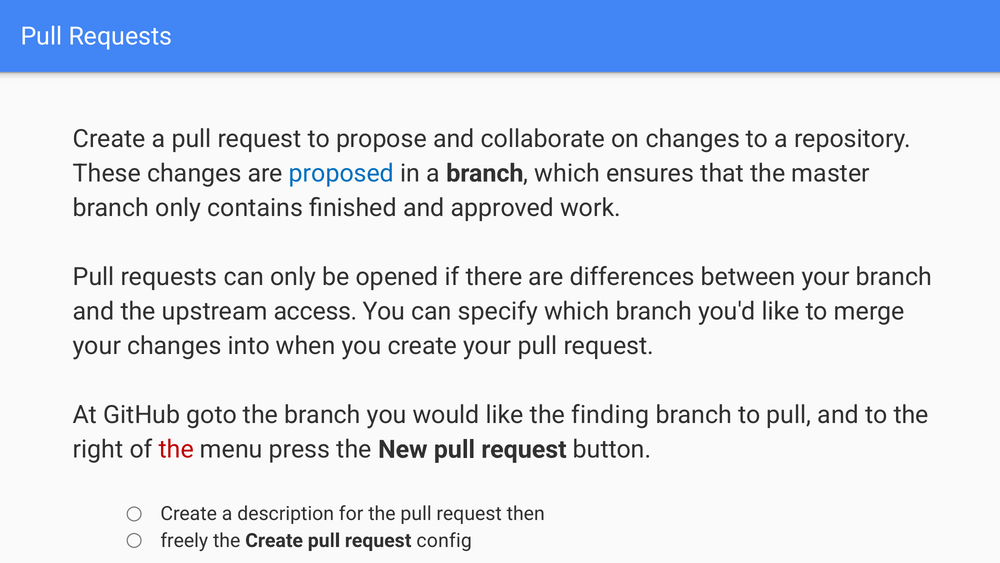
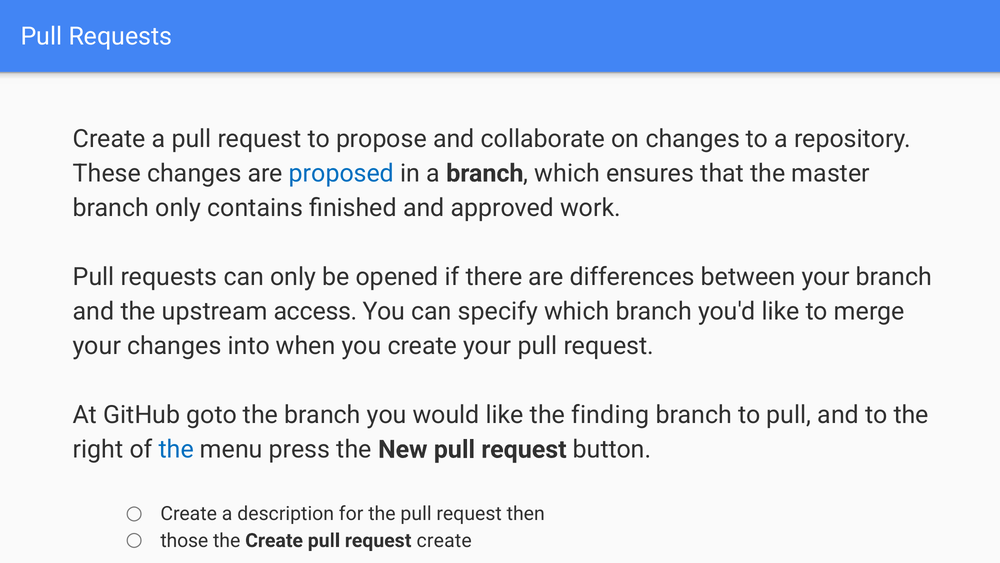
the colour: red -> blue (176, 449)
freely: freely -> those (184, 540)
request config: config -> create (444, 540)
